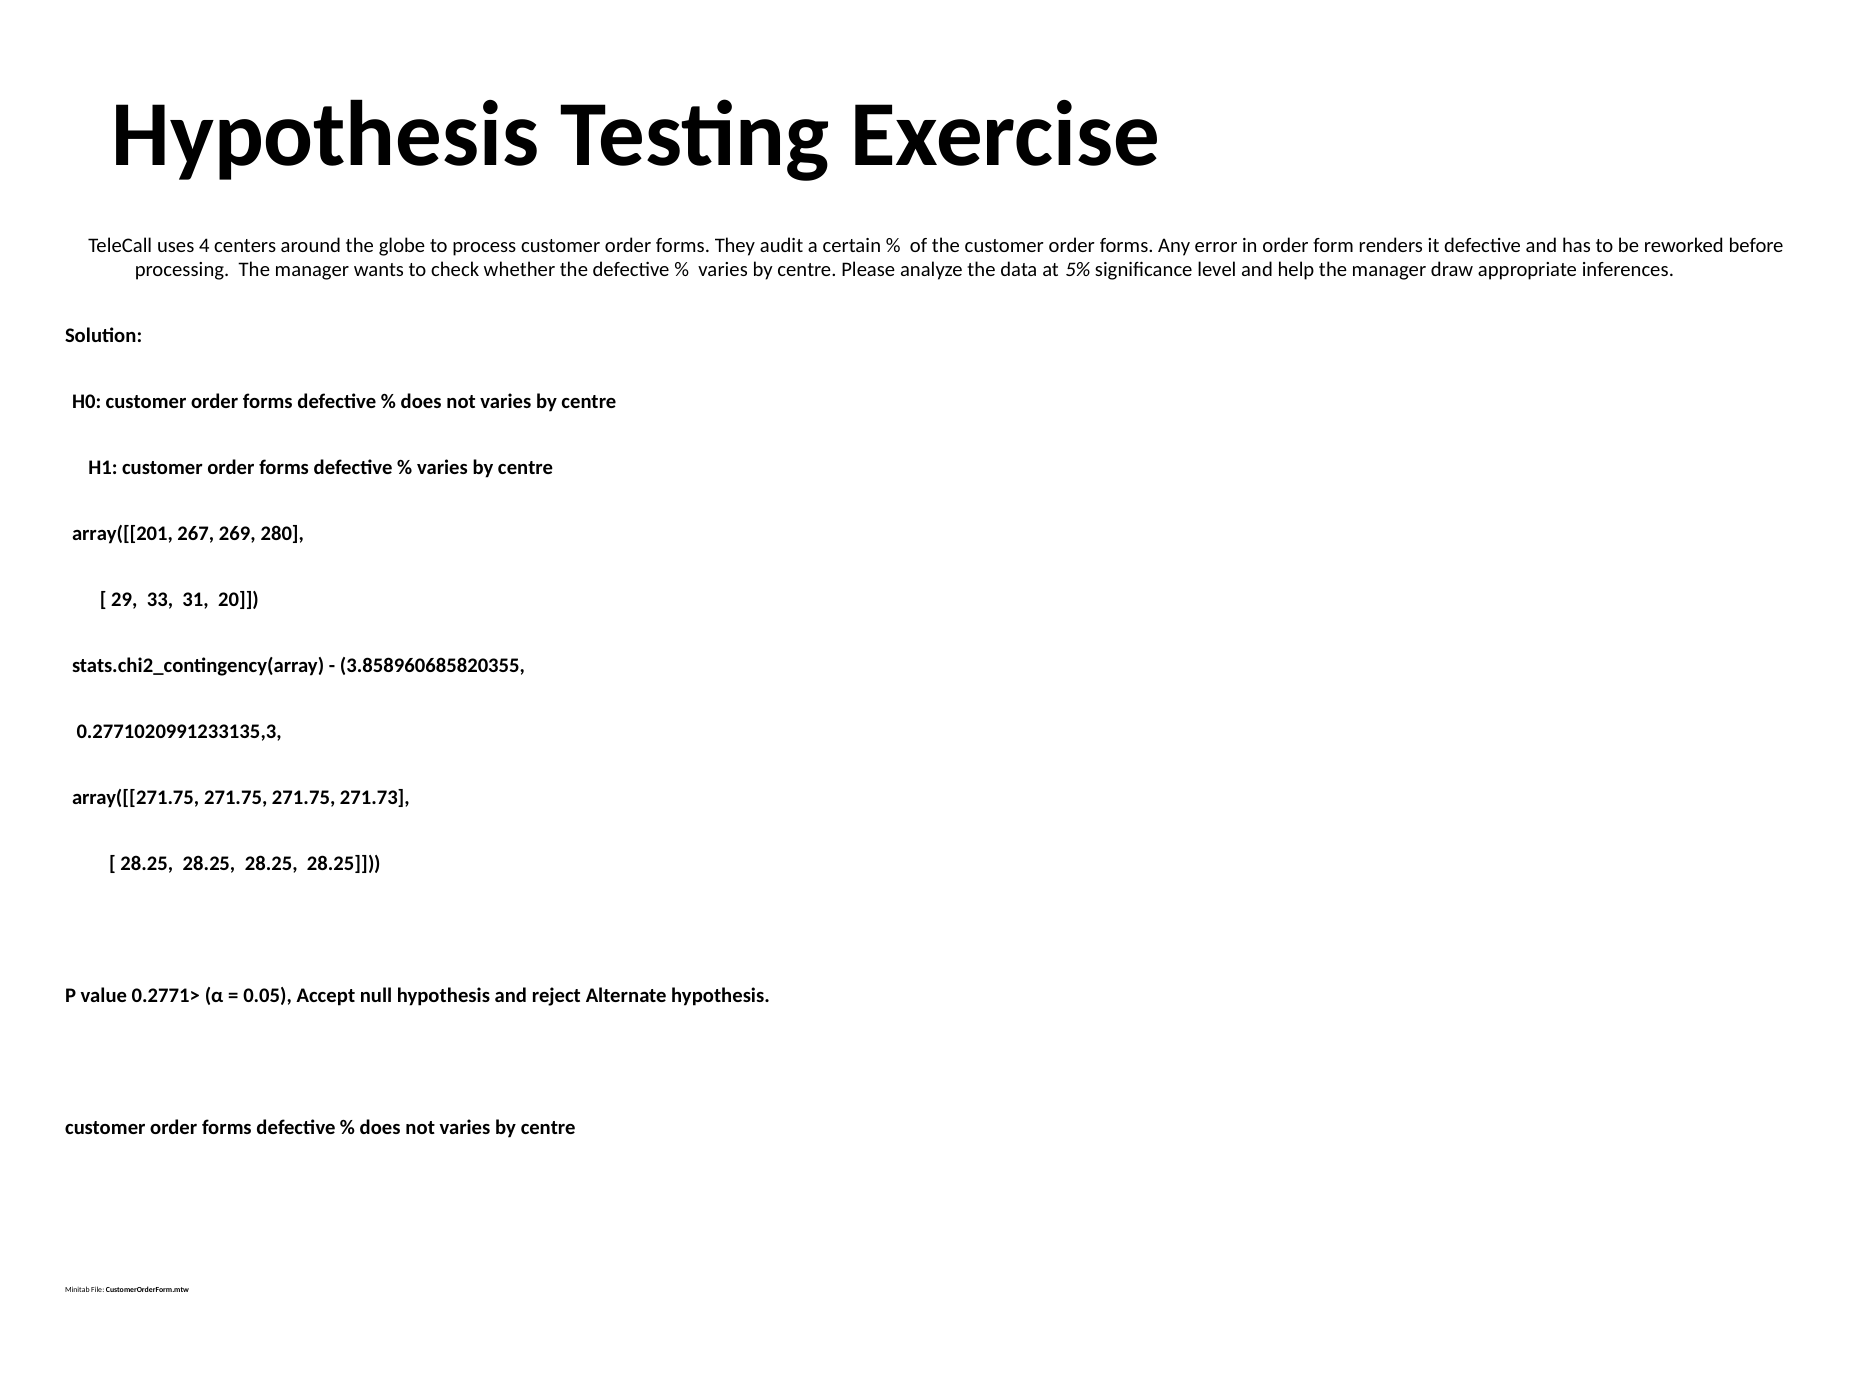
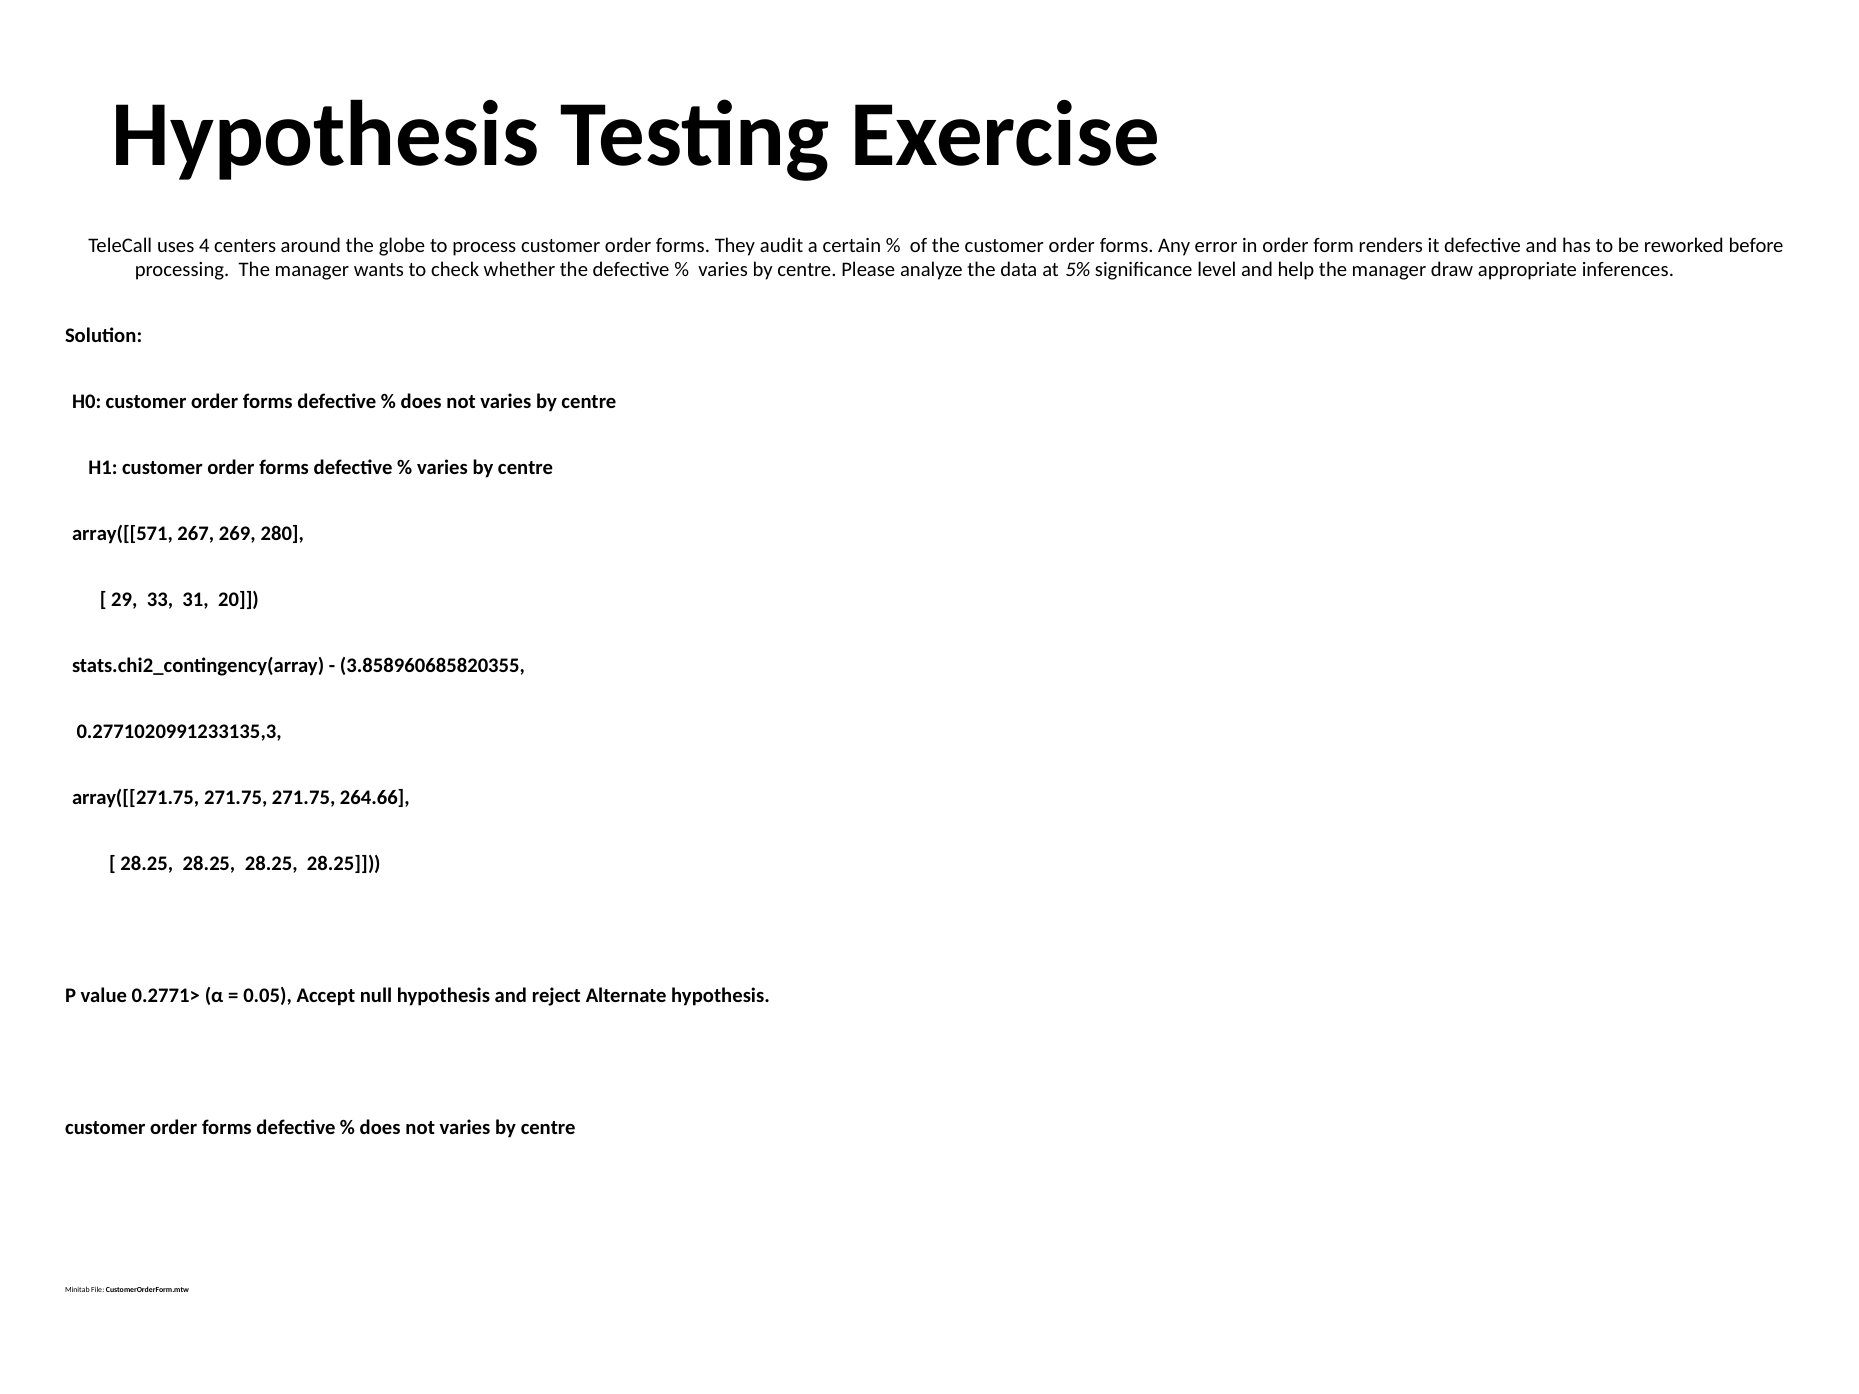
array([[201: array([[201 -> array([[571 (122, 534)
271.73: 271.73 -> 264.66 (375, 798)
